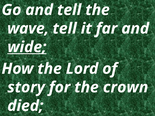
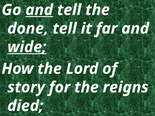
and underline: none -> present (39, 10)
wave: wave -> done (28, 29)
crown: crown -> reigns (126, 87)
